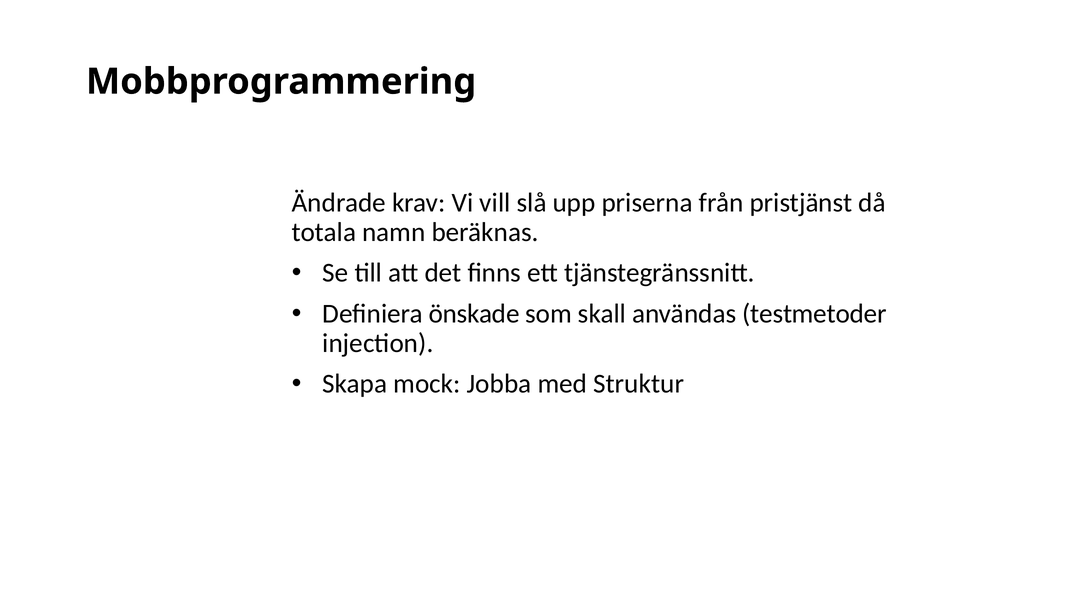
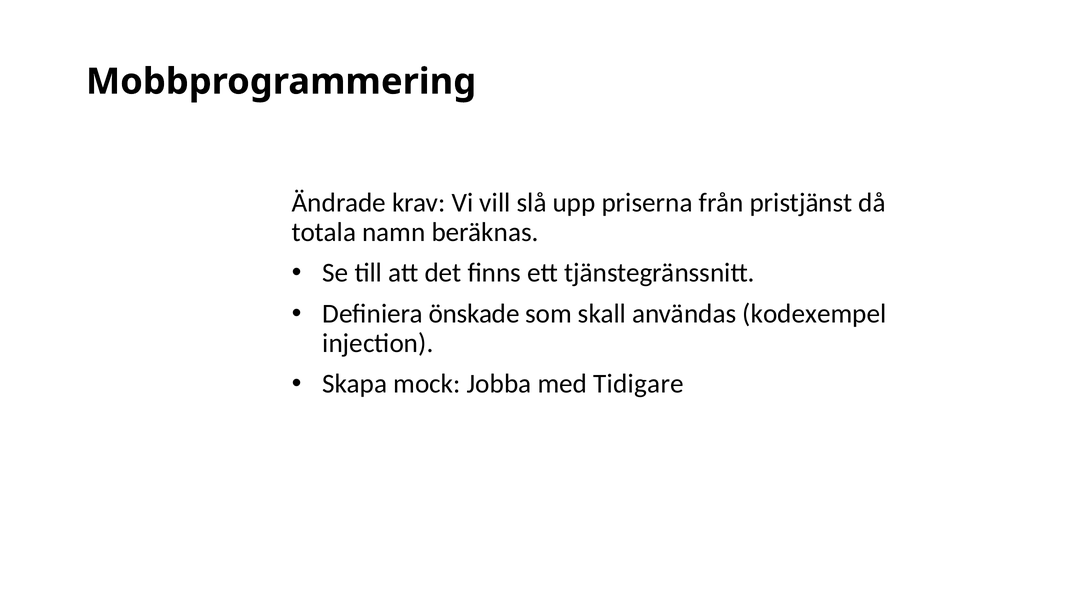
testmetoder: testmetoder -> kodexempel (814, 313)
Struktur: Struktur -> Tidigare (639, 384)
